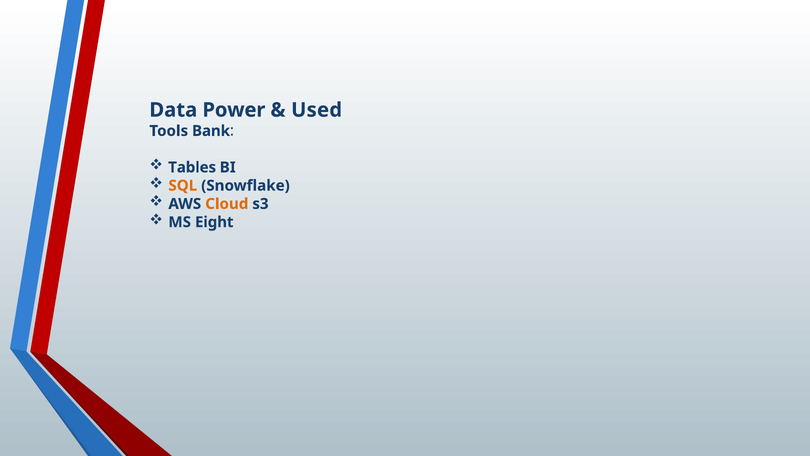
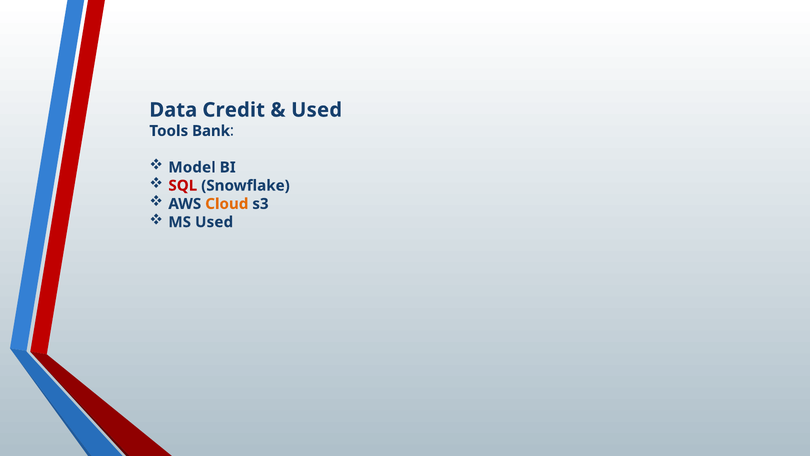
Power: Power -> Credit (234, 110)
Tables: Tables -> Model (192, 167)
SQL colour: orange -> red (183, 185)
MS Eight: Eight -> Used (214, 222)
